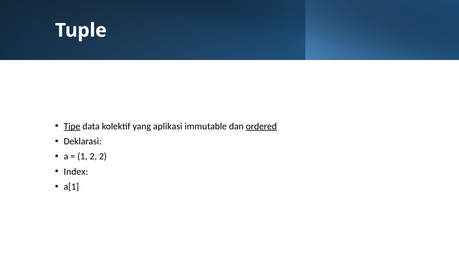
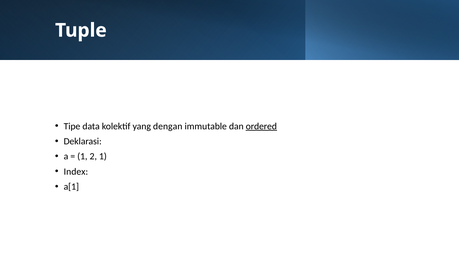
Tipe underline: present -> none (72, 126)
aplikasi: aplikasi -> dengan (168, 126)
2 2: 2 -> 1 (103, 157)
